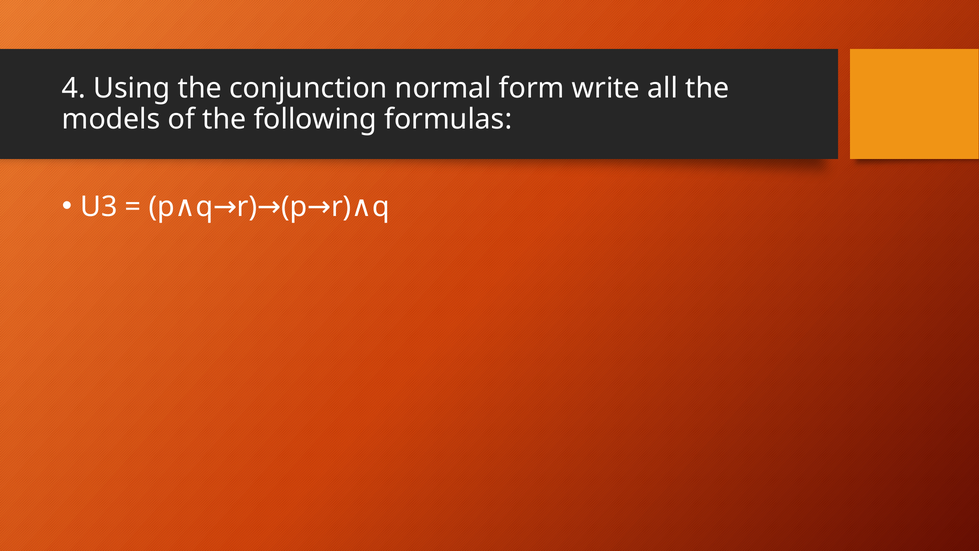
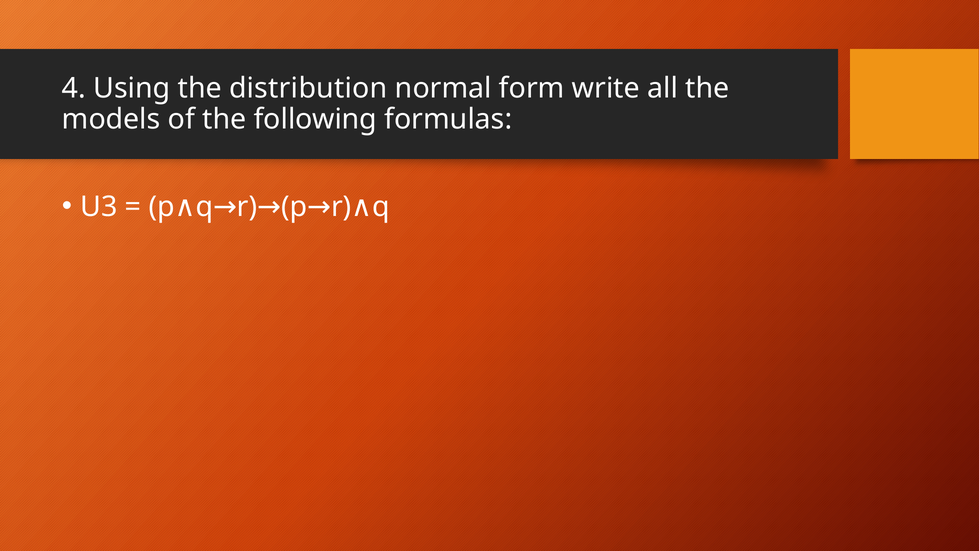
conjunction: conjunction -> distribution (308, 88)
